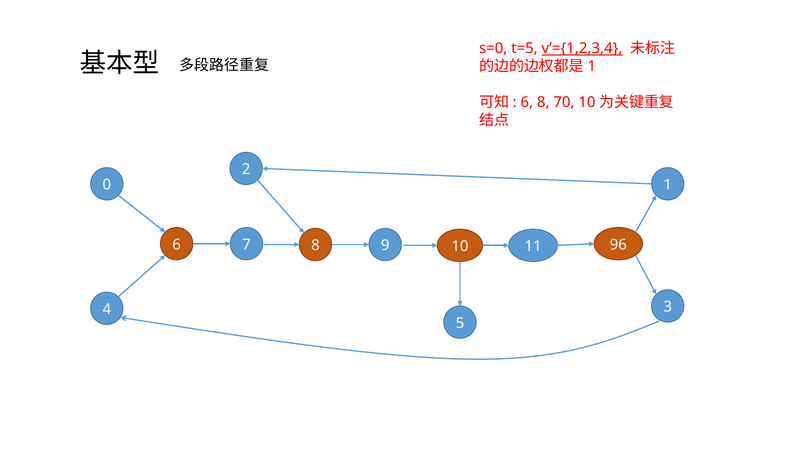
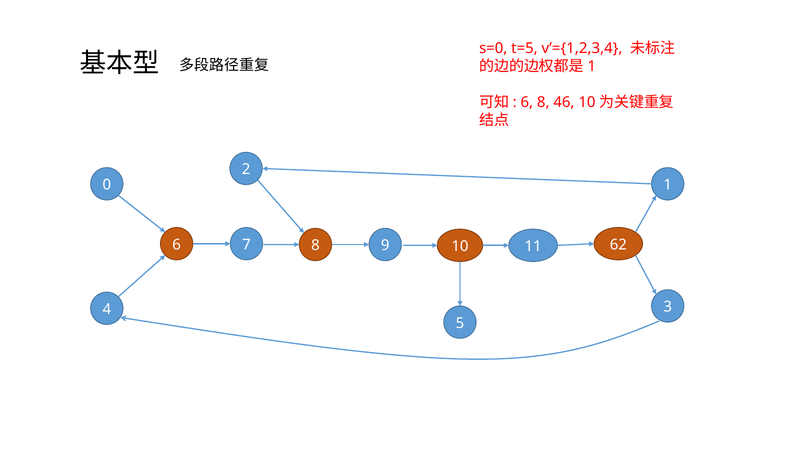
v’={1,2,3,4 underline: present -> none (582, 49)
70: 70 -> 46 (564, 102)
96: 96 -> 62 (618, 245)
